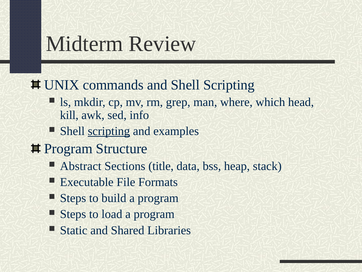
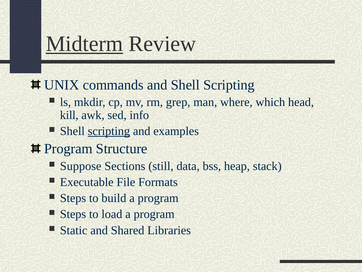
Midterm underline: none -> present (84, 44)
Abstract: Abstract -> Suppose (81, 166)
title: title -> still (161, 166)
